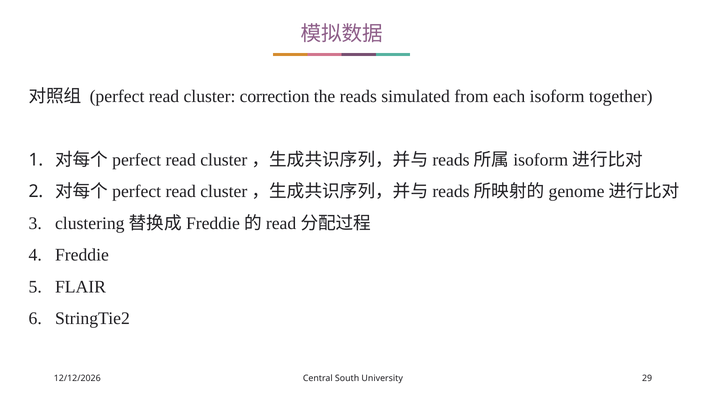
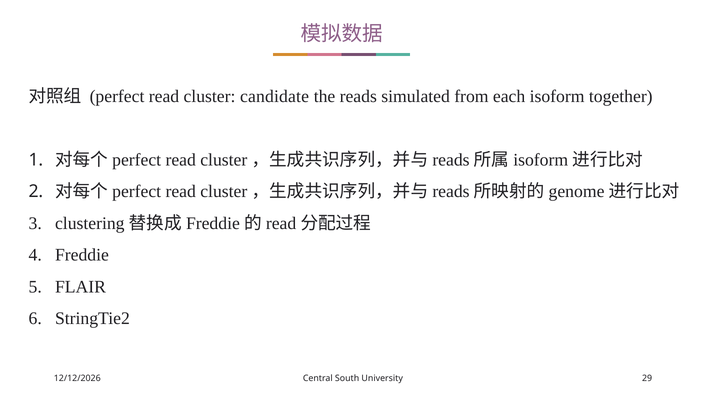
correction: correction -> candidate (275, 96)
